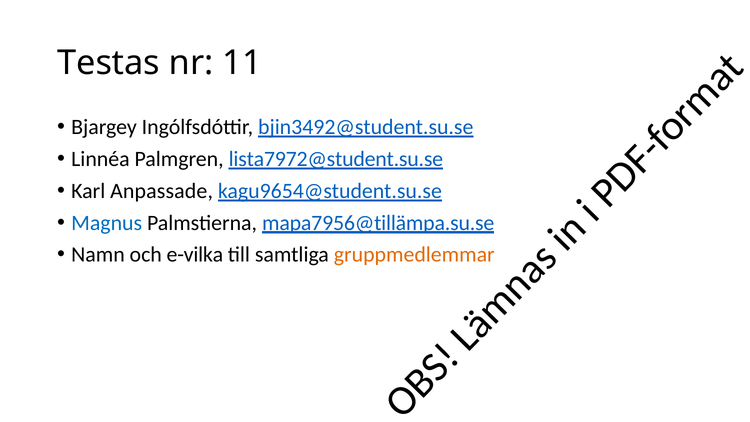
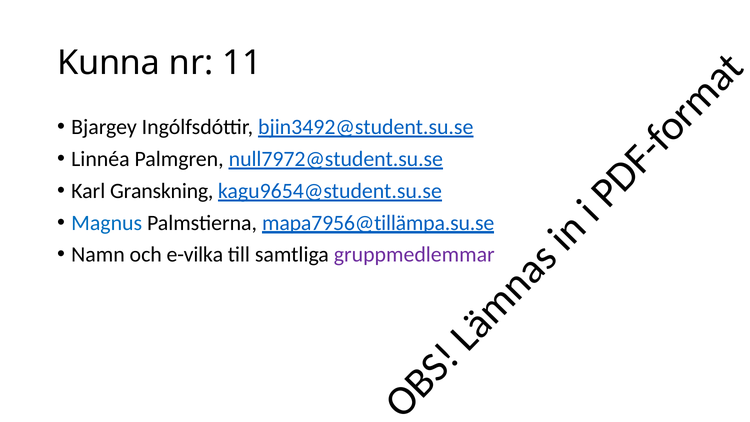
Testas: Testas -> Kunna (109, 63)
lista7972@student.su.se: lista7972@student.su.se -> null7972@student.su.se (336, 159)
Anpassade: Anpassade -> Granskning (162, 191)
gruppmedlemmar colour: orange -> purple (414, 254)
